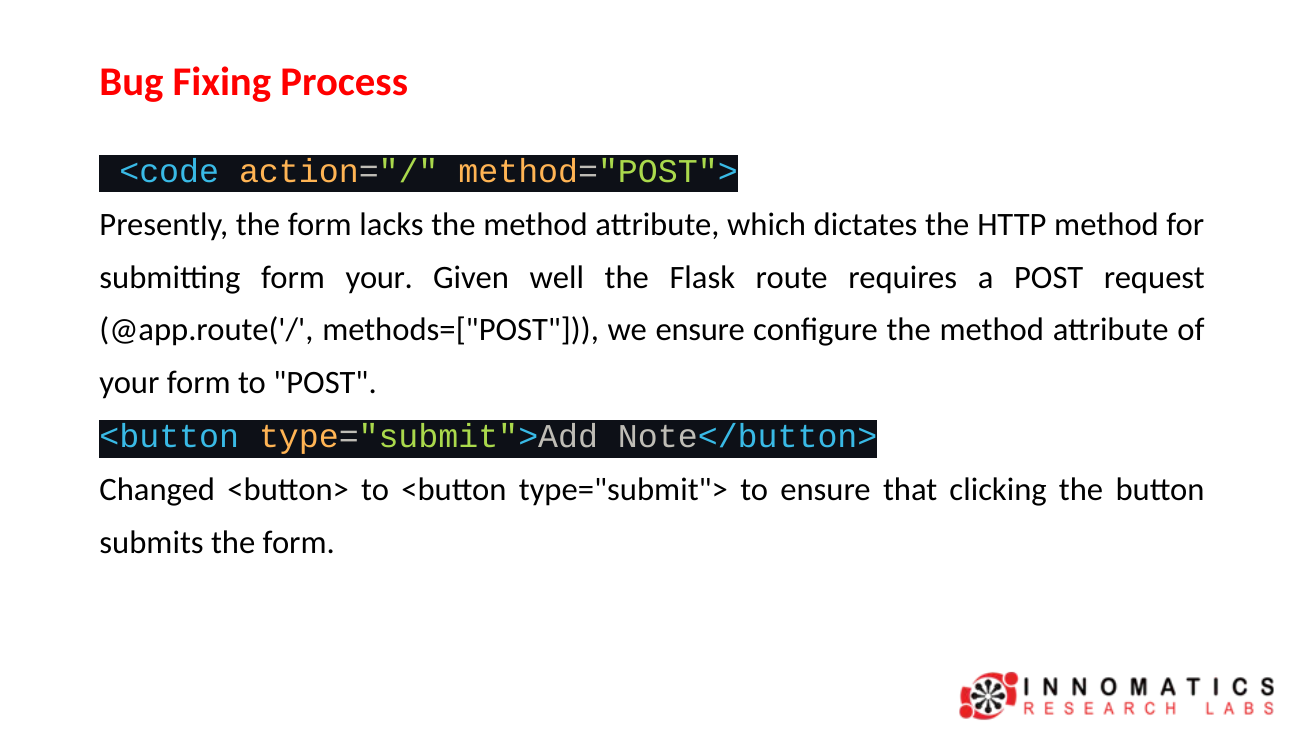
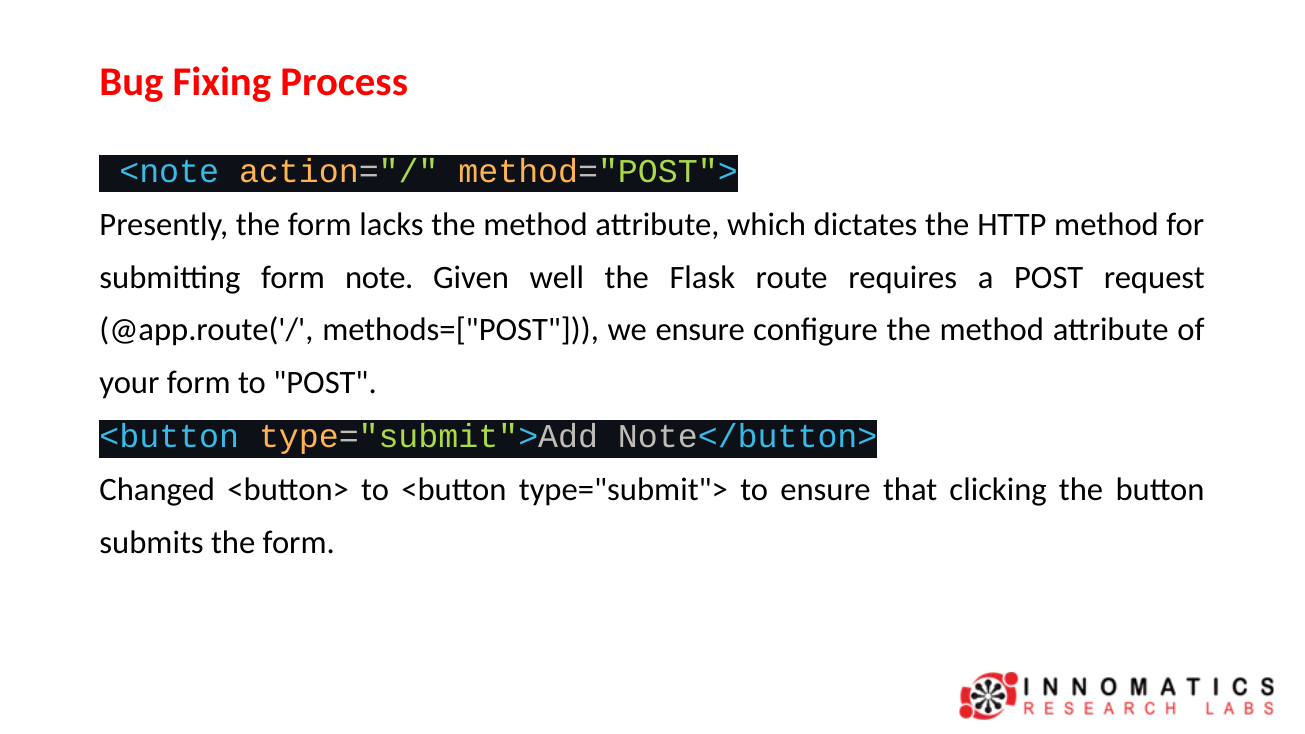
<code: <code -> <note (169, 171)
form your: your -> note (379, 277)
